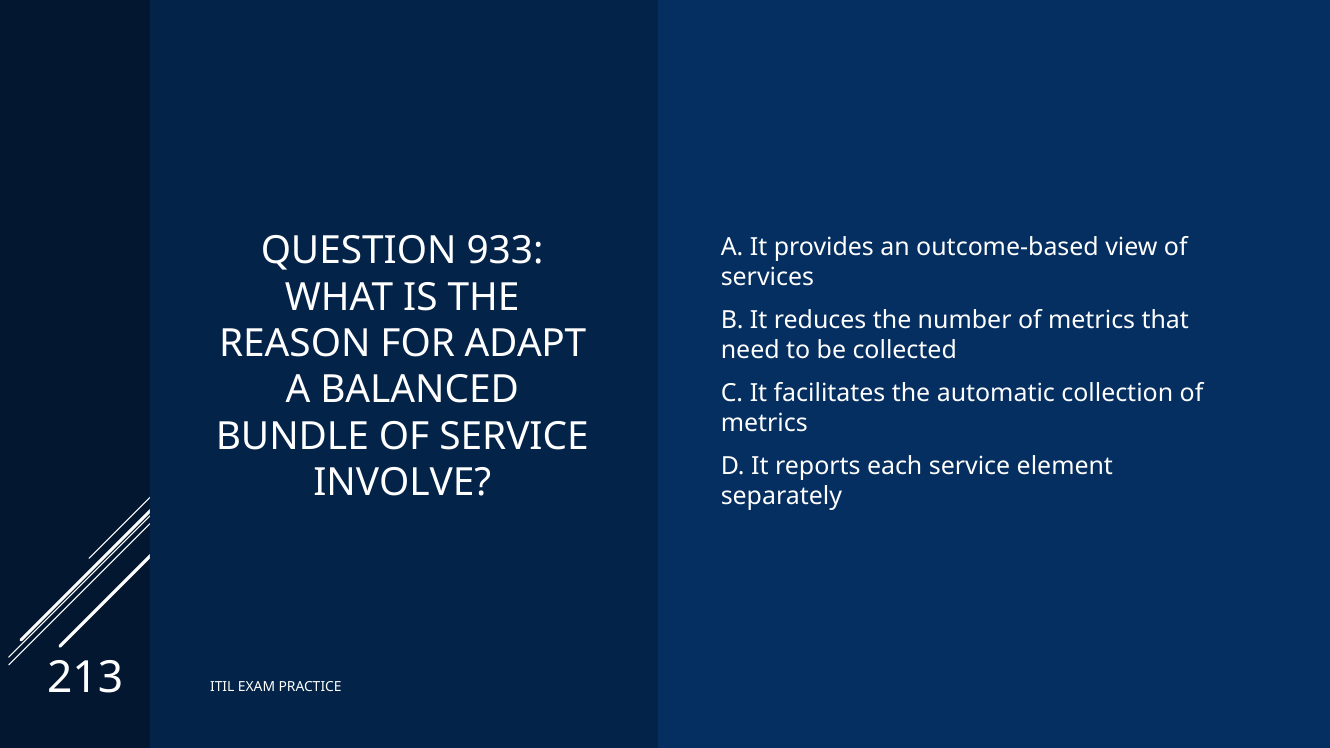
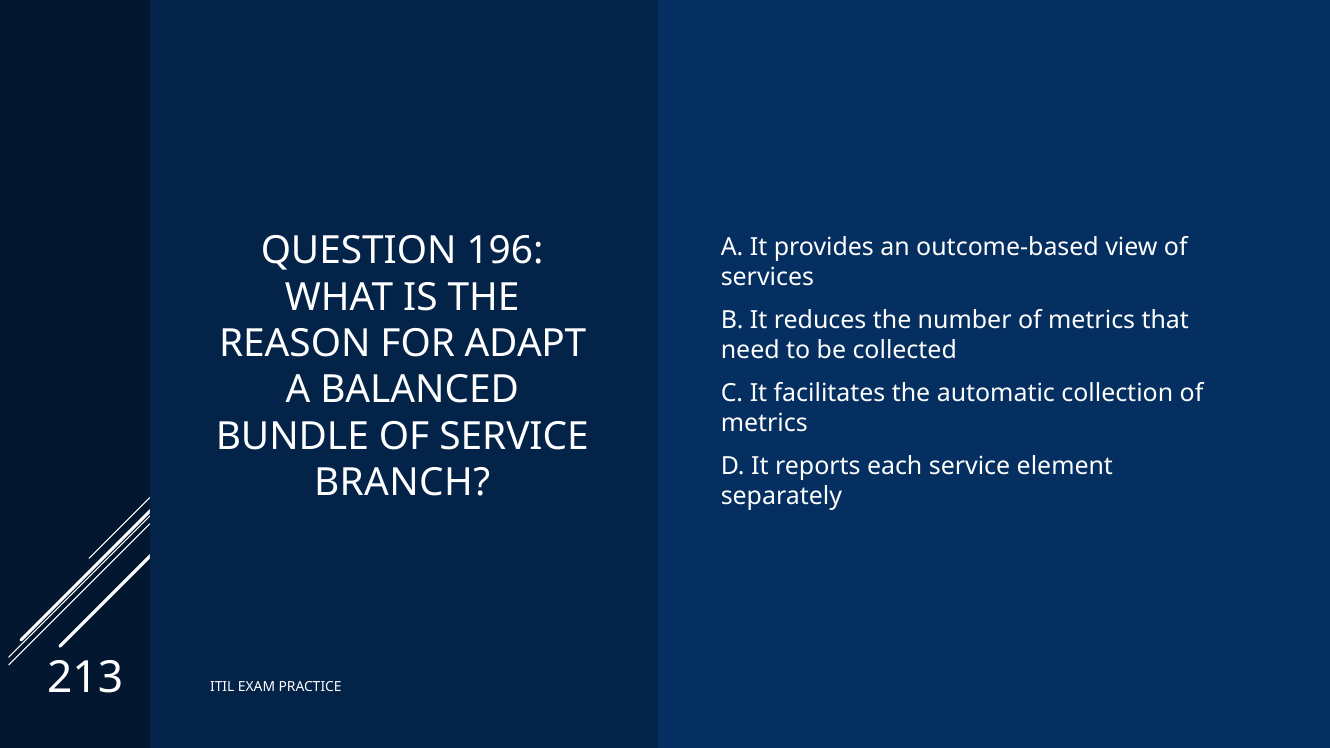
933: 933 -> 196 (505, 251)
INVOLVE: INVOLVE -> BRANCH (402, 483)
